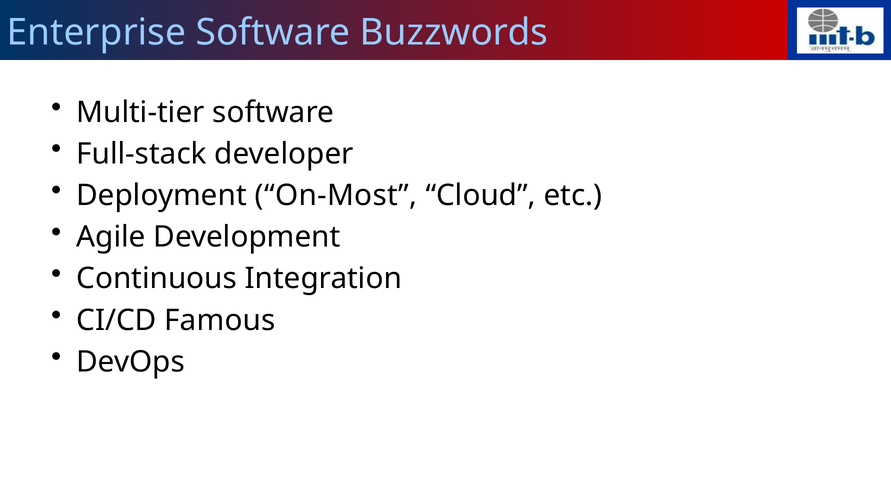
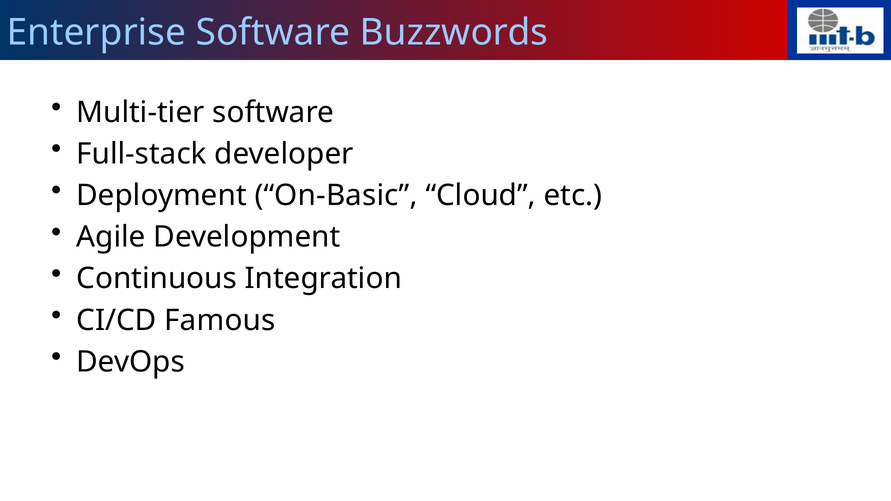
On-Most: On-Most -> On-Basic (336, 196)
